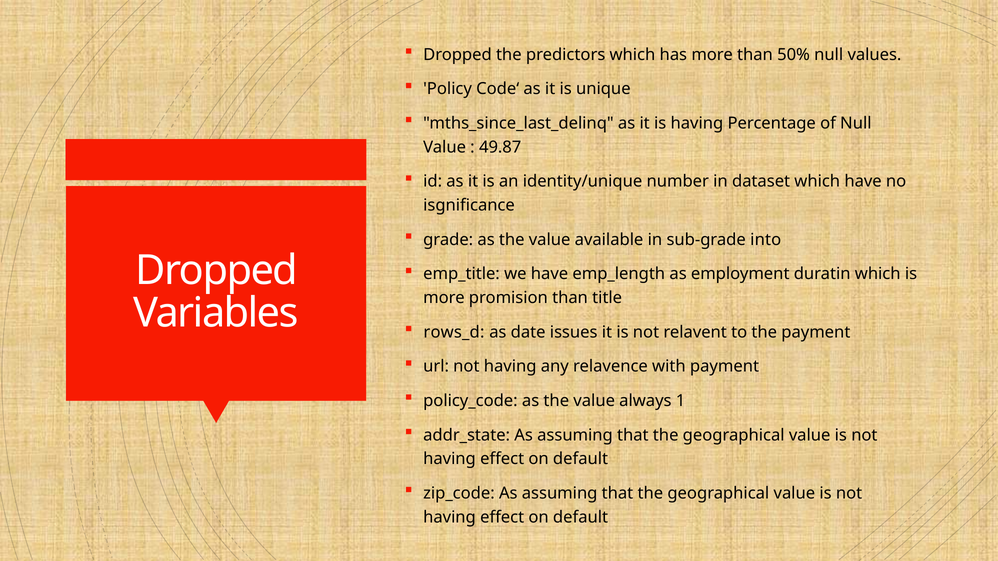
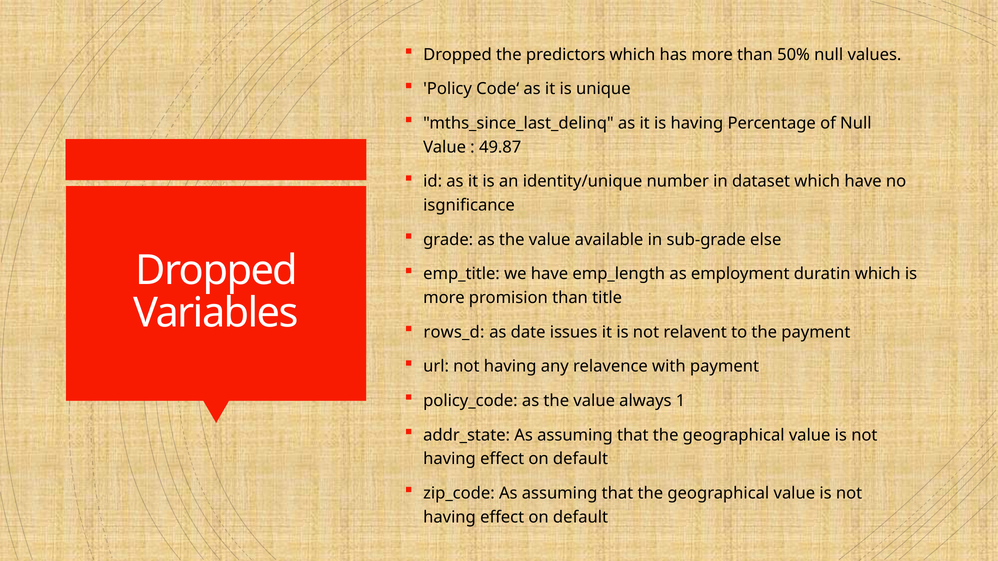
into: into -> else (766, 240)
